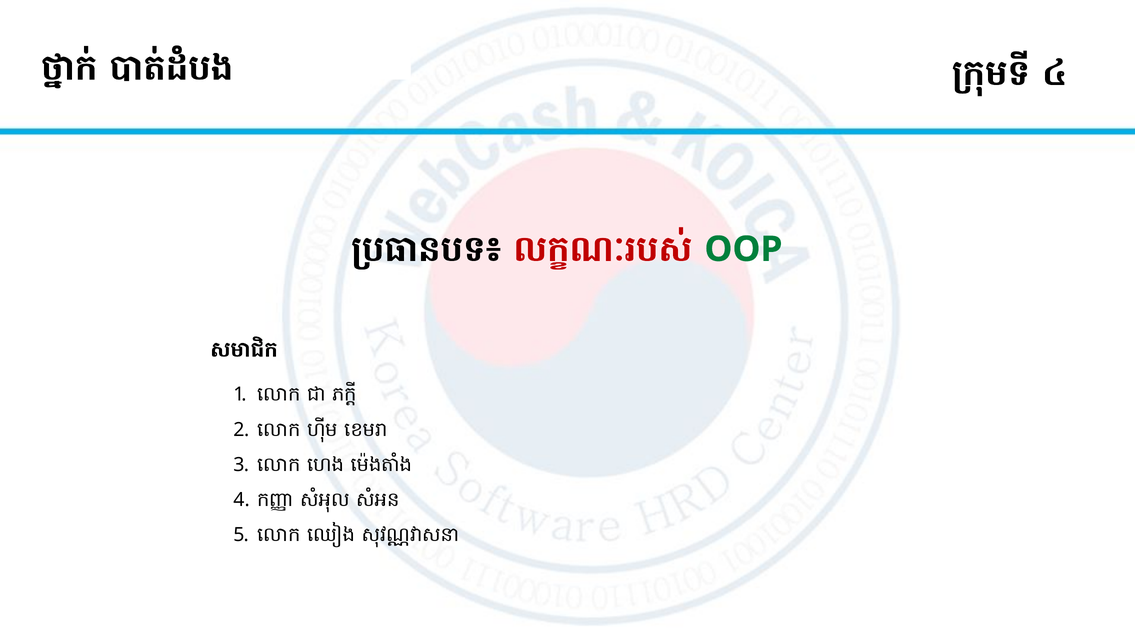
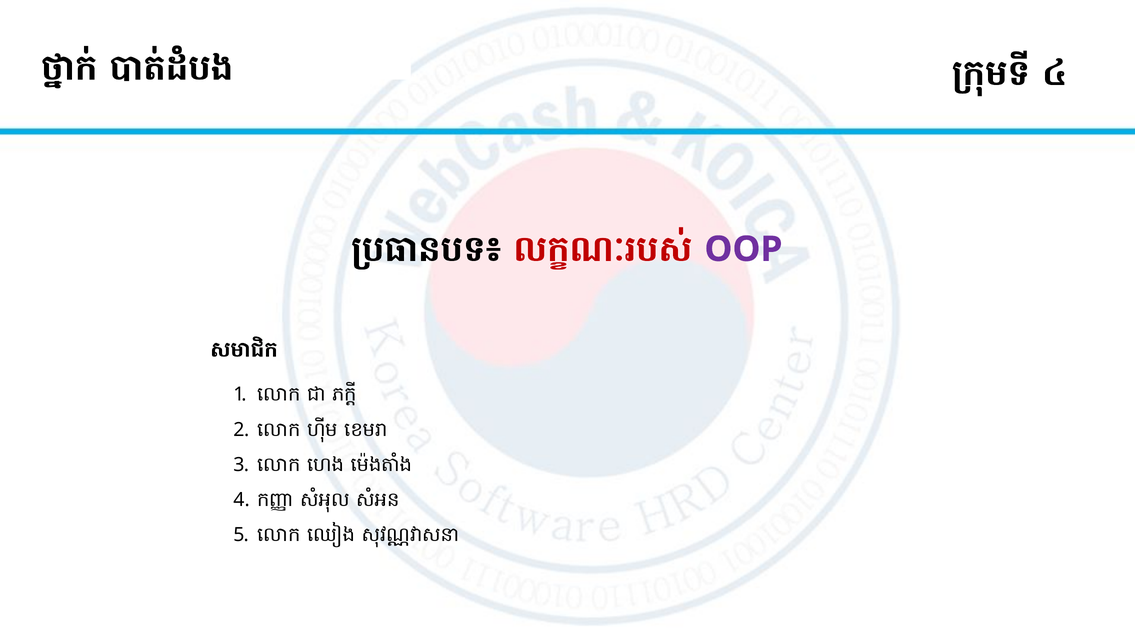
OOP colour: green -> purple (743, 249)
